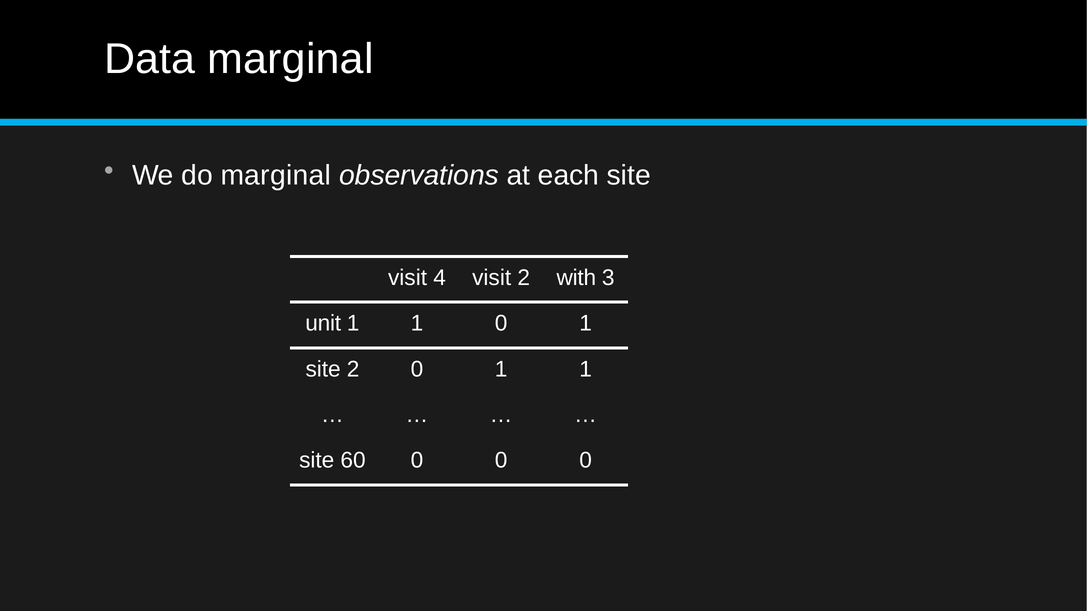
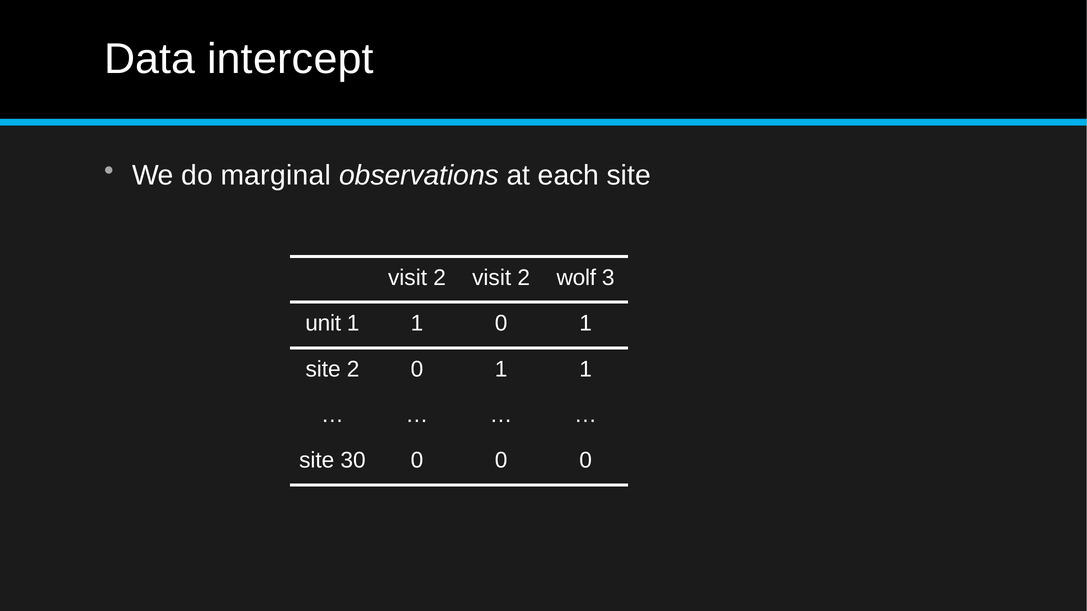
Data marginal: marginal -> intercept (290, 59)
4: 4 -> 2 (440, 278)
with: with -> wolf (576, 278)
60: 60 -> 30 (353, 461)
